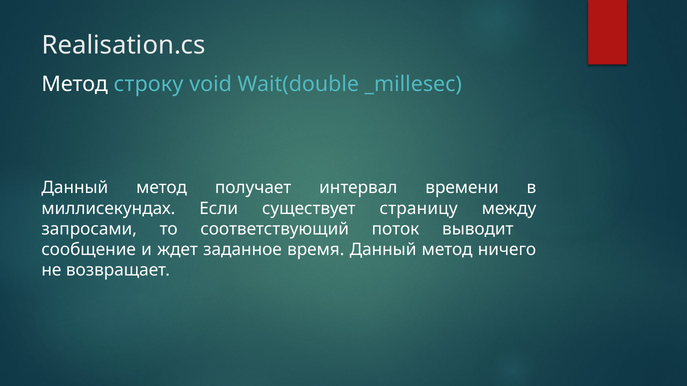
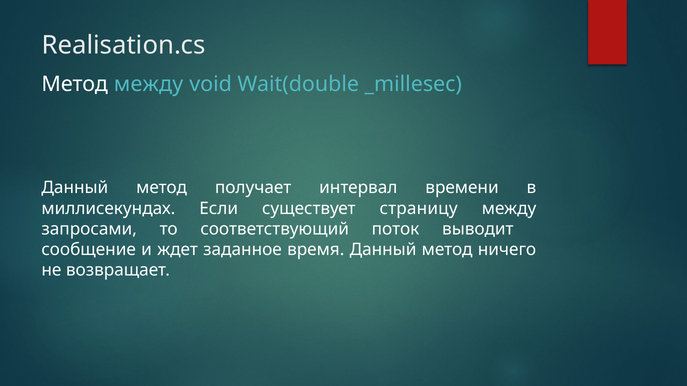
Метод строку: строку -> между (149, 84)
